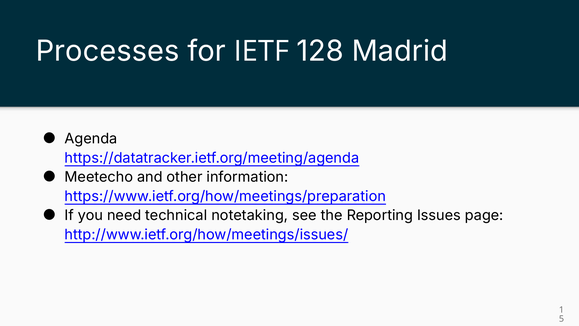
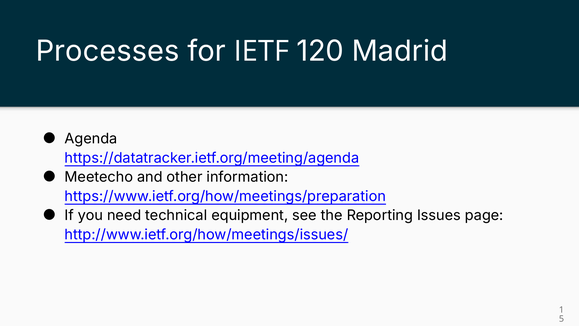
128: 128 -> 120 (320, 51)
notetaking: notetaking -> equipment (250, 215)
